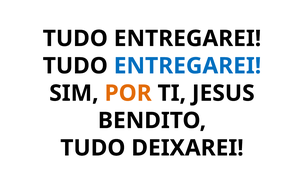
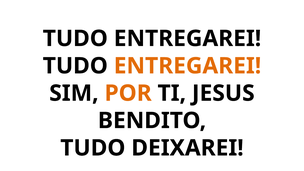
ENTREGAREI colour: blue -> orange (187, 66)
